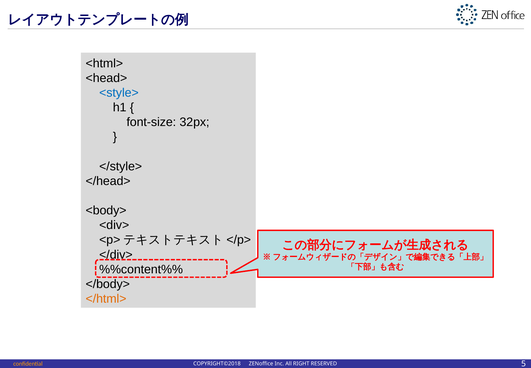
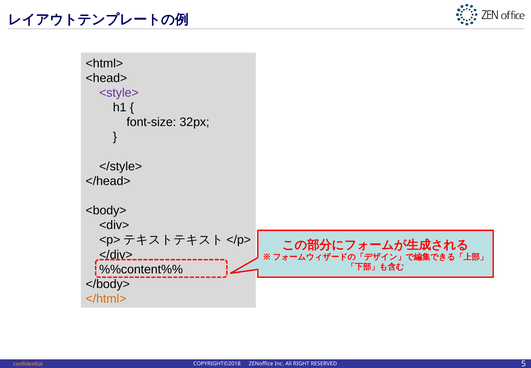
<style> colour: blue -> purple (119, 93)
